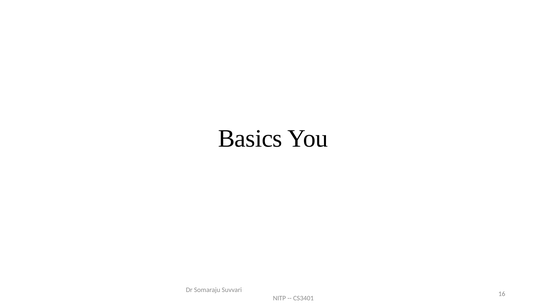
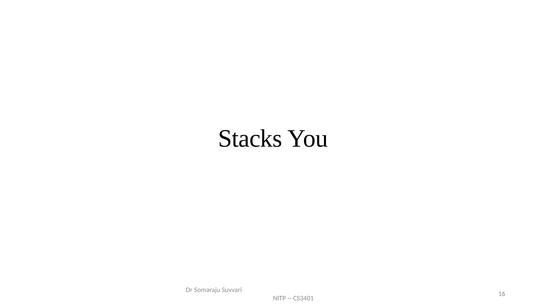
Basics: Basics -> Stacks (250, 138)
